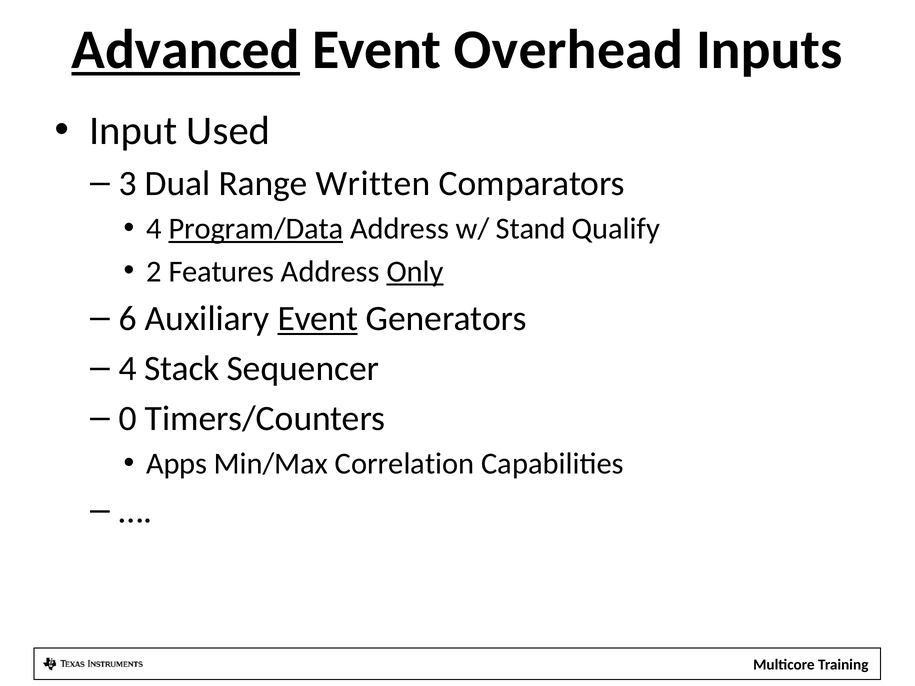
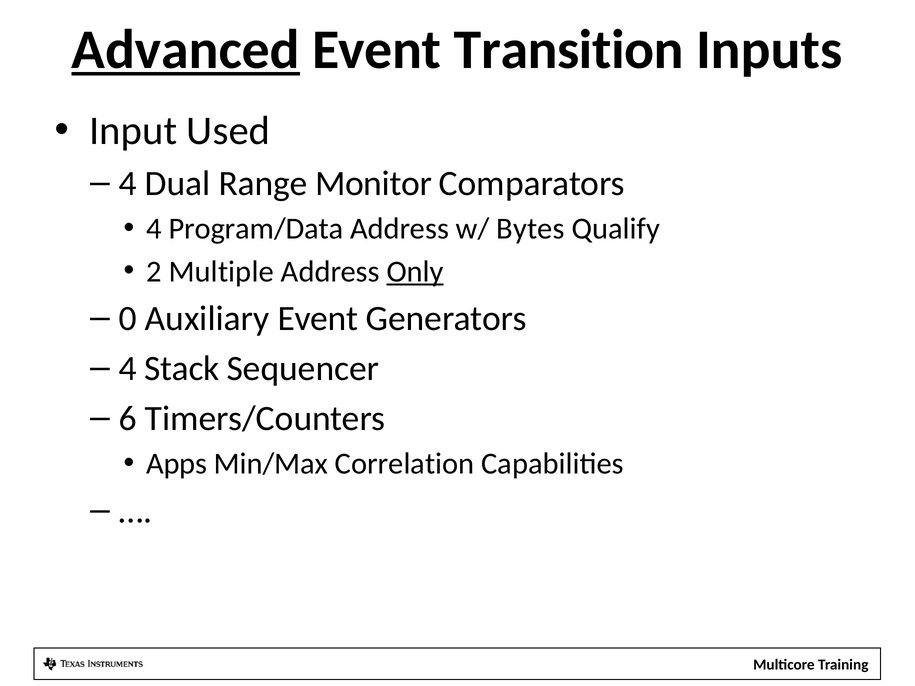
Overhead: Overhead -> Transition (569, 50)
3: 3 -> 4 (128, 184)
Written: Written -> Monitor (373, 184)
Program/Data underline: present -> none (256, 229)
Stand: Stand -> Bytes (531, 229)
Features: Features -> Multiple (221, 272)
6: 6 -> 0 (128, 319)
Event underline: present -> none (318, 319)
0: 0 -> 6 (128, 418)
